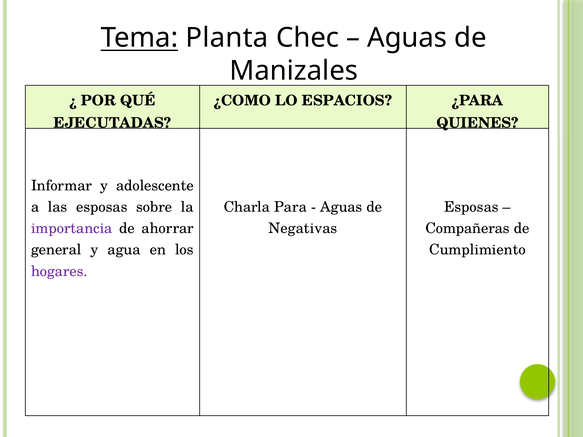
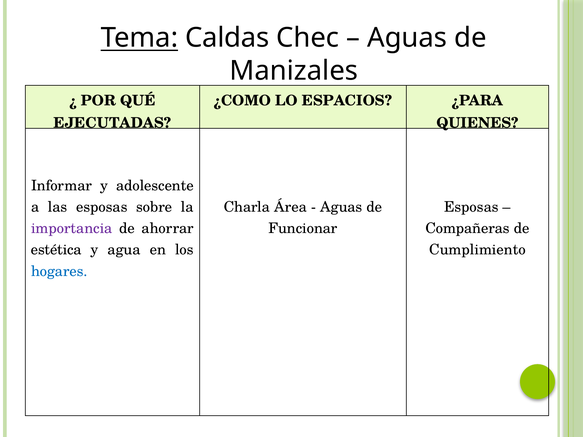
Planta: Planta -> Caldas (227, 38)
Para: Para -> Área (290, 207)
Negativas: Negativas -> Funcionar (303, 229)
general: general -> estética (56, 250)
hogares colour: purple -> blue (59, 271)
